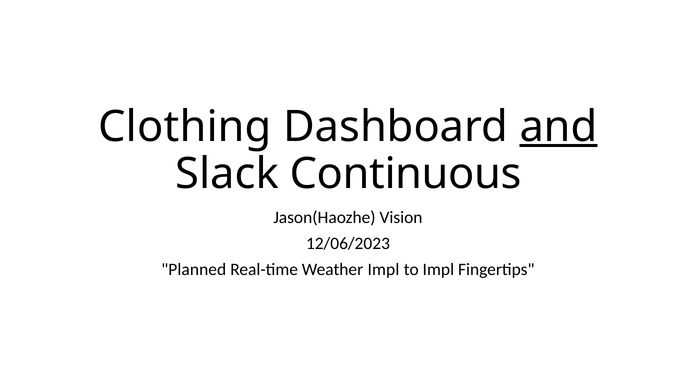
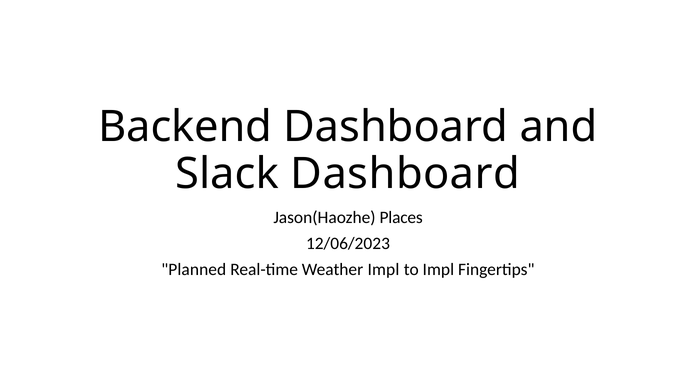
Clothing: Clothing -> Backend (185, 127)
and underline: present -> none (559, 127)
Slack Continuous: Continuous -> Dashboard (405, 174)
Vision: Vision -> Places (401, 218)
